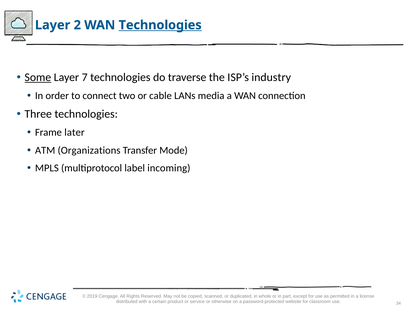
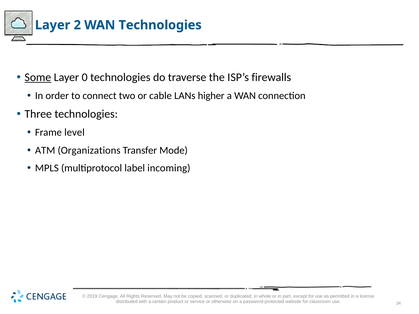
Technologies underline: present -> none (160, 25)
7: 7 -> 0 (85, 77)
industry: industry -> firewalls (271, 77)
media: media -> higher (211, 96)
later: later -> level (74, 133)
